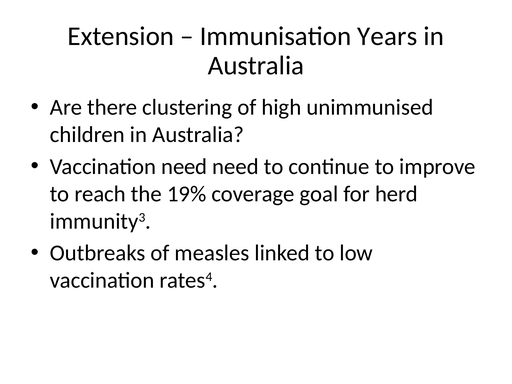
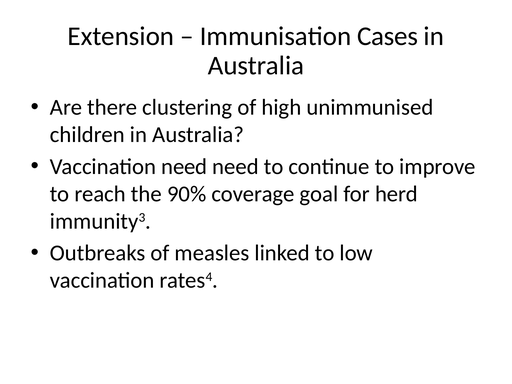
Years: Years -> Cases (388, 36)
19%: 19% -> 90% (187, 194)
